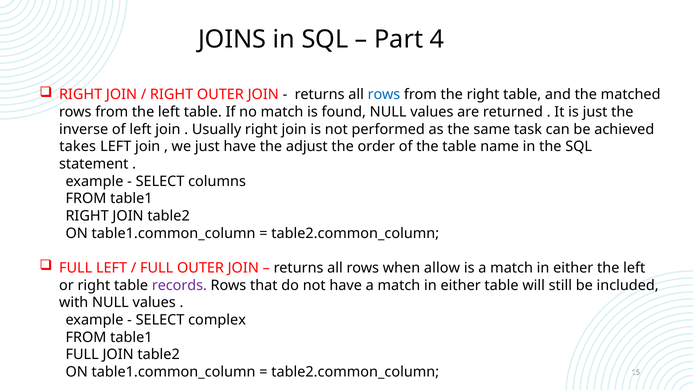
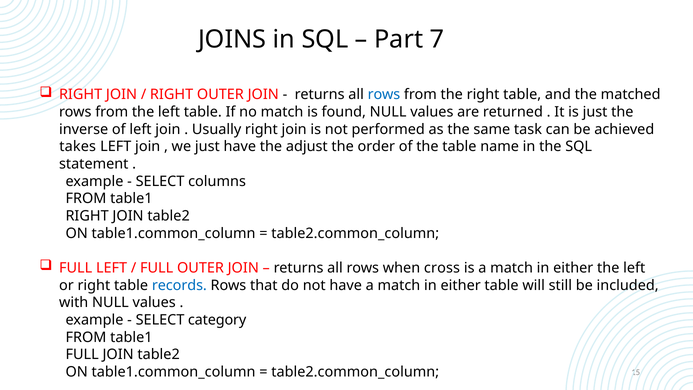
4: 4 -> 7 (437, 40)
allow: allow -> cross (442, 268)
records colour: purple -> blue (179, 285)
complex: complex -> category (217, 320)
